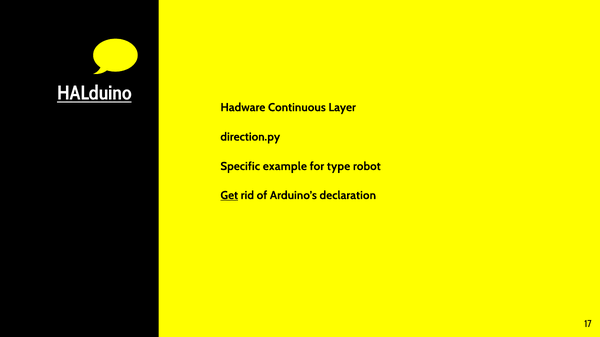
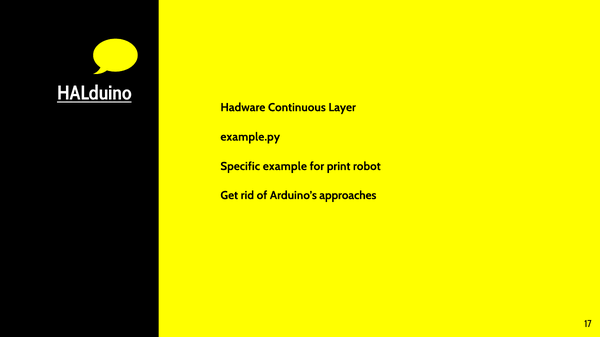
direction.py: direction.py -> example.py (250, 137)
type: type -> print (339, 166)
Get underline: present -> none (229, 196)
declaration: declaration -> approaches (348, 196)
